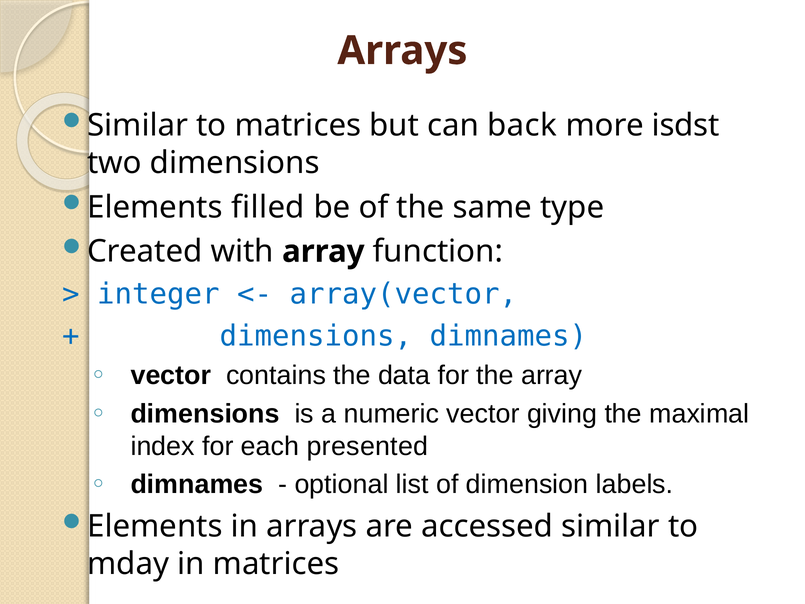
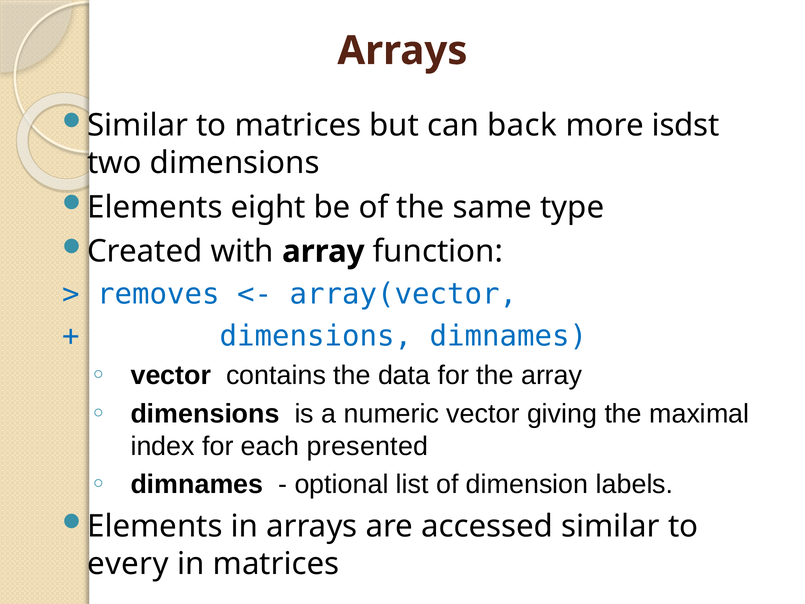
filled: filled -> eight (268, 207)
integer: integer -> removes (158, 294)
mday: mday -> every (128, 564)
